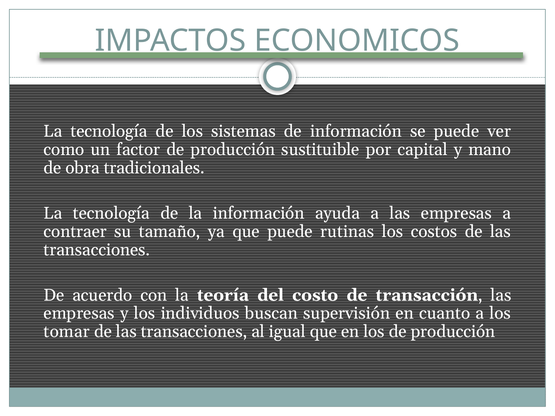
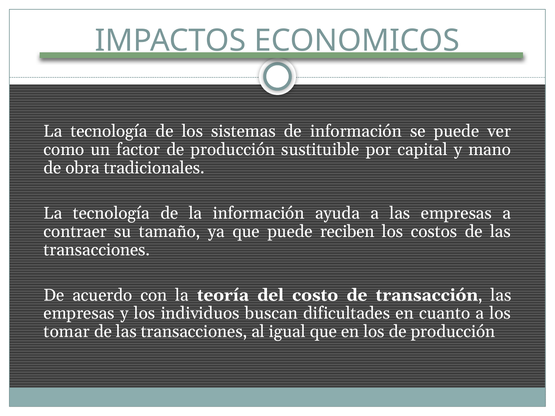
rutinas: rutinas -> reciben (347, 232)
supervisión: supervisión -> dificultades (347, 314)
